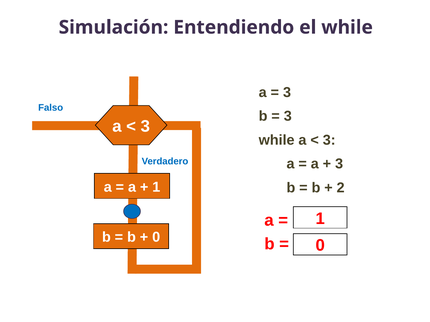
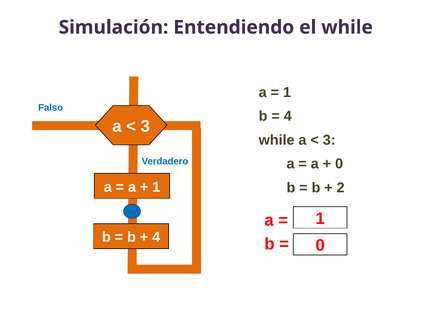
3: 3 -> 1 (287, 92)
3: 3 -> 4 (288, 116)
3: 3 -> 0 (339, 164)
0: 0 -> 4 (156, 237)
